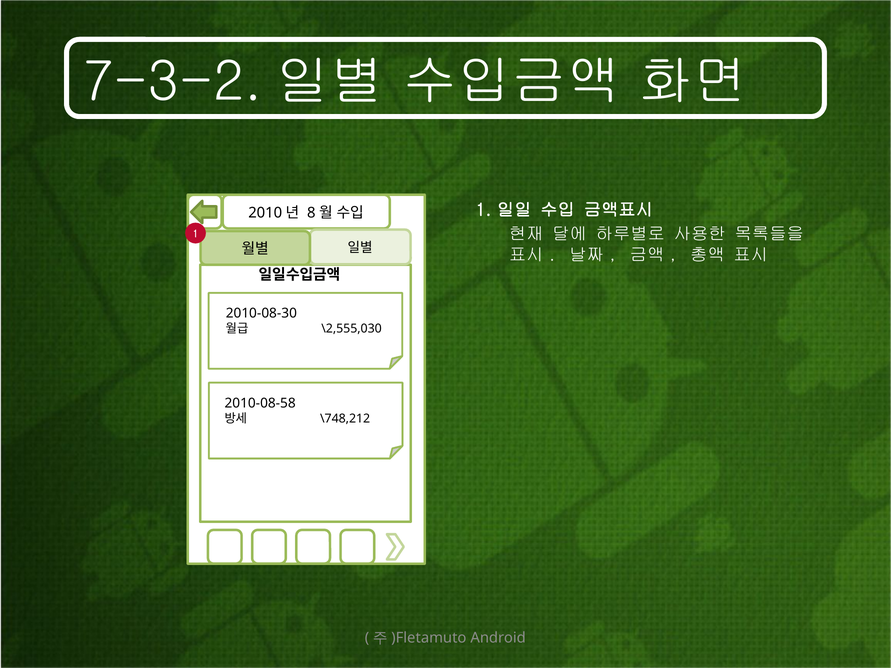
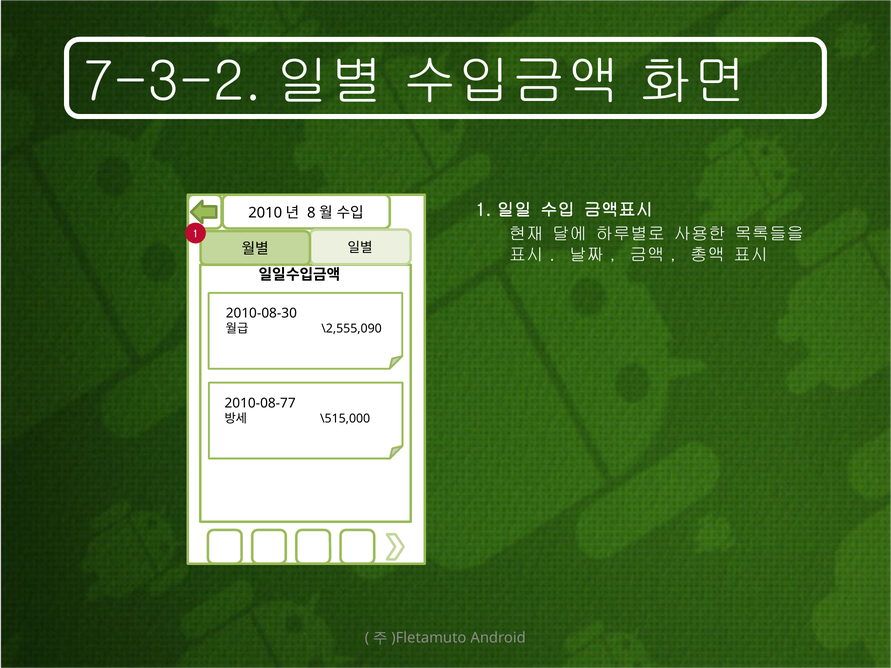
\2,555,030: \2,555,030 -> \2,555,090 (352, 329)
2010-08-58: 2010-08-58 -> 2010-08-77 (260, 403)
\748,212: \748,212 -> \515,000 (345, 419)
